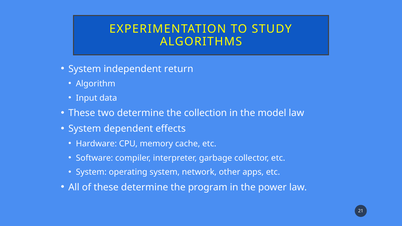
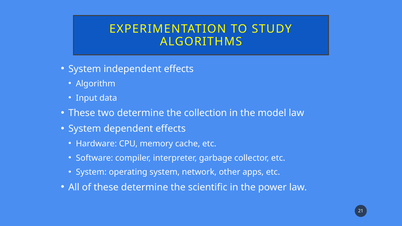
independent return: return -> effects (179, 69)
program: program -> scientific (208, 187)
